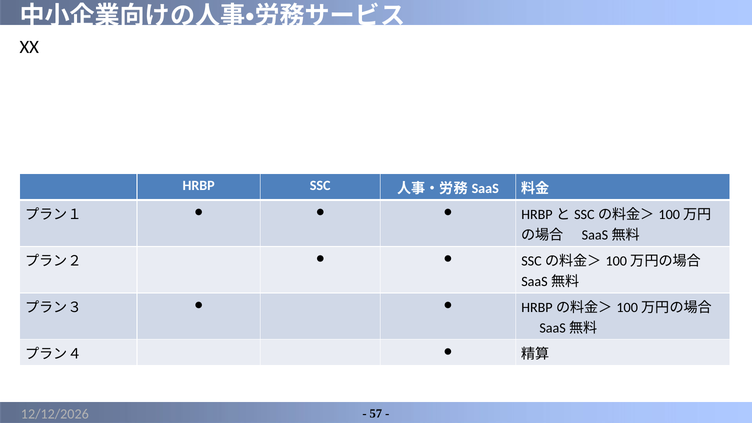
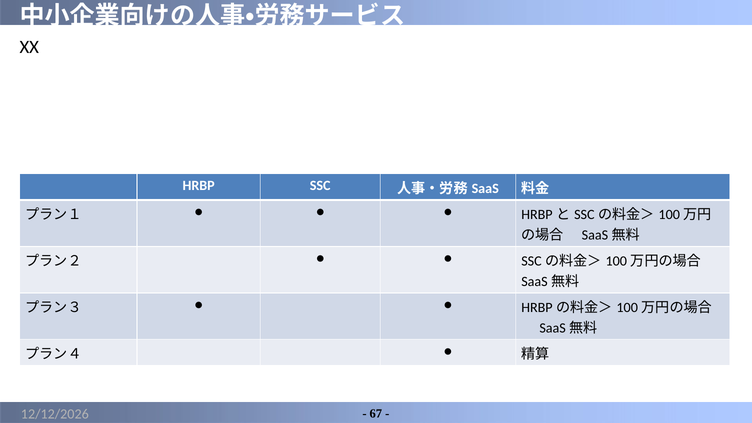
57: 57 -> 67 (376, 413)
